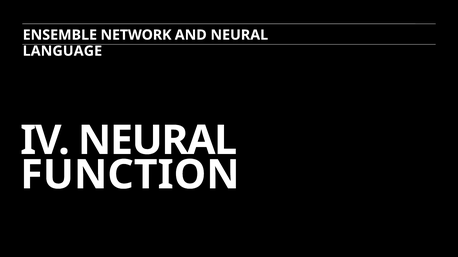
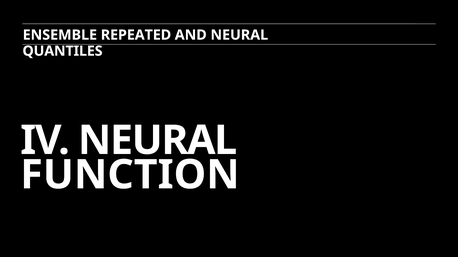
NETWORK: NETWORK -> REPEATED (136, 35)
LANGUAGE: LANGUAGE -> QUANTILES (63, 51)
